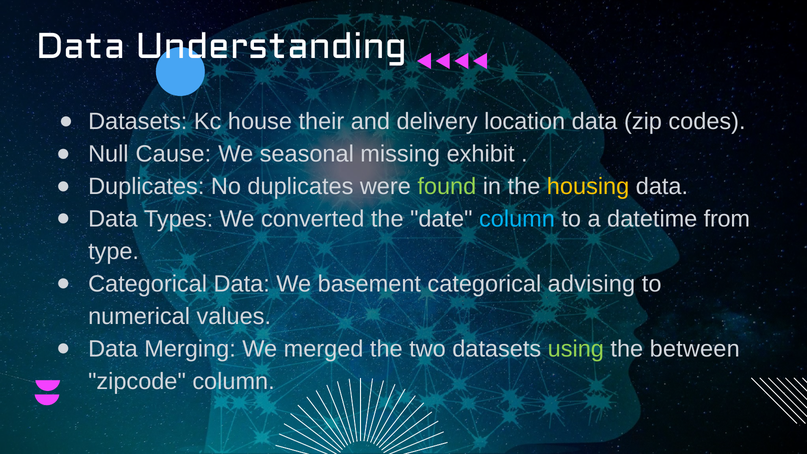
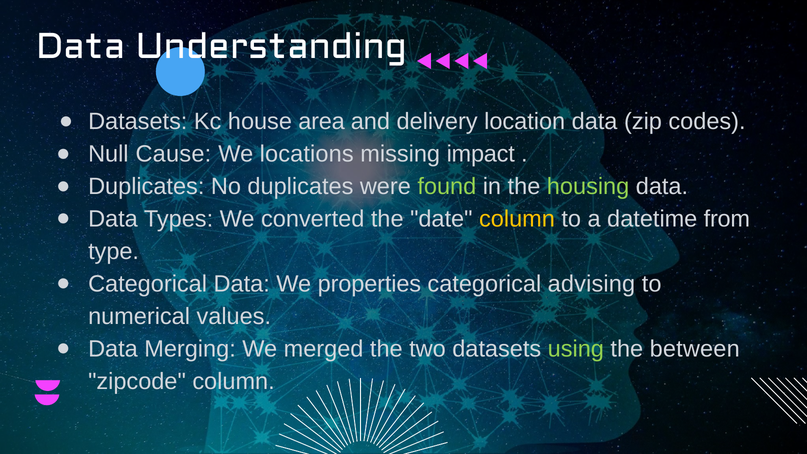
their: their -> area (322, 122)
seasonal: seasonal -> locations (307, 154)
exhibit: exhibit -> impact (481, 154)
housing colour: yellow -> light green (588, 187)
column colour: light blue -> yellow (517, 219)
basement: basement -> properties (369, 284)
